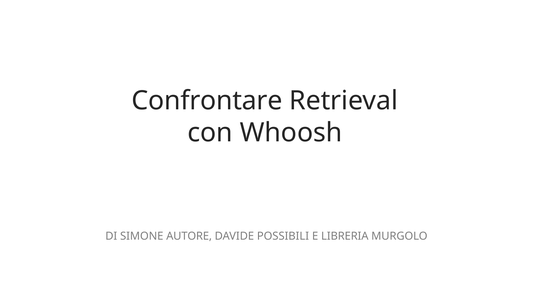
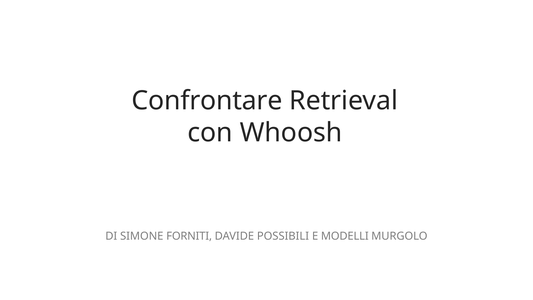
AUTORE: AUTORE -> FORNITI (189, 236)
LIBRERIA: LIBRERIA -> MODELLI (345, 236)
